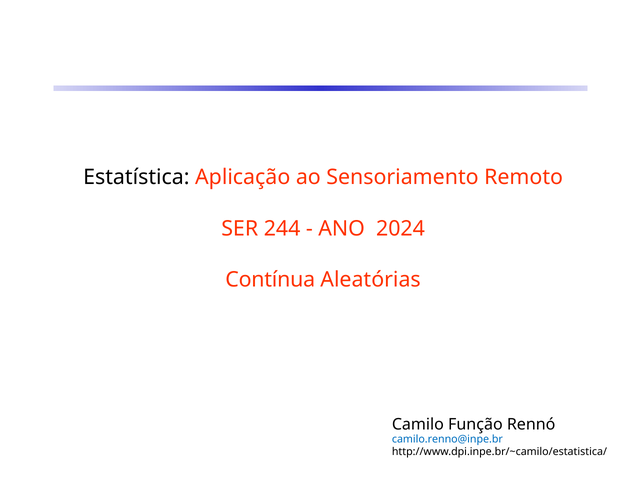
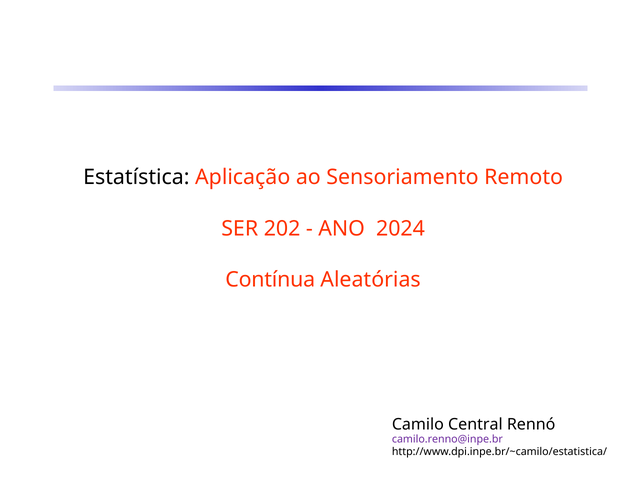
244: 244 -> 202 (282, 229)
Função: Função -> Central (475, 424)
camilo.renno@inpe.br colour: blue -> purple (447, 439)
